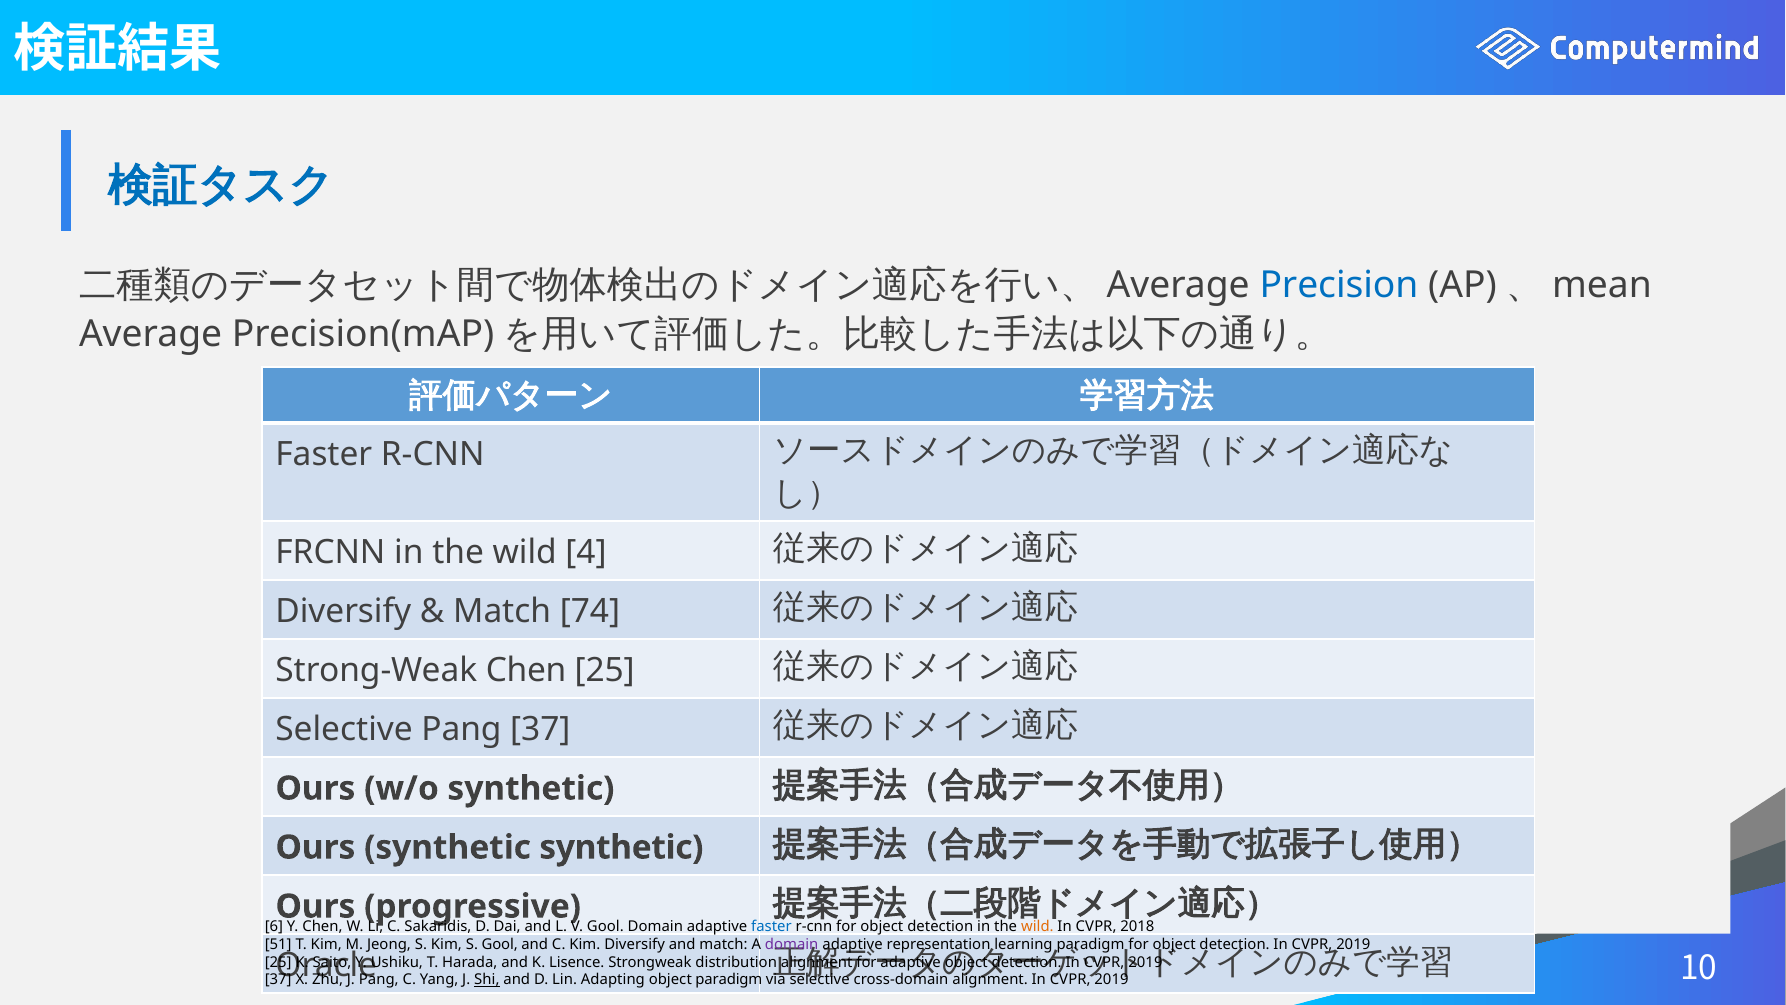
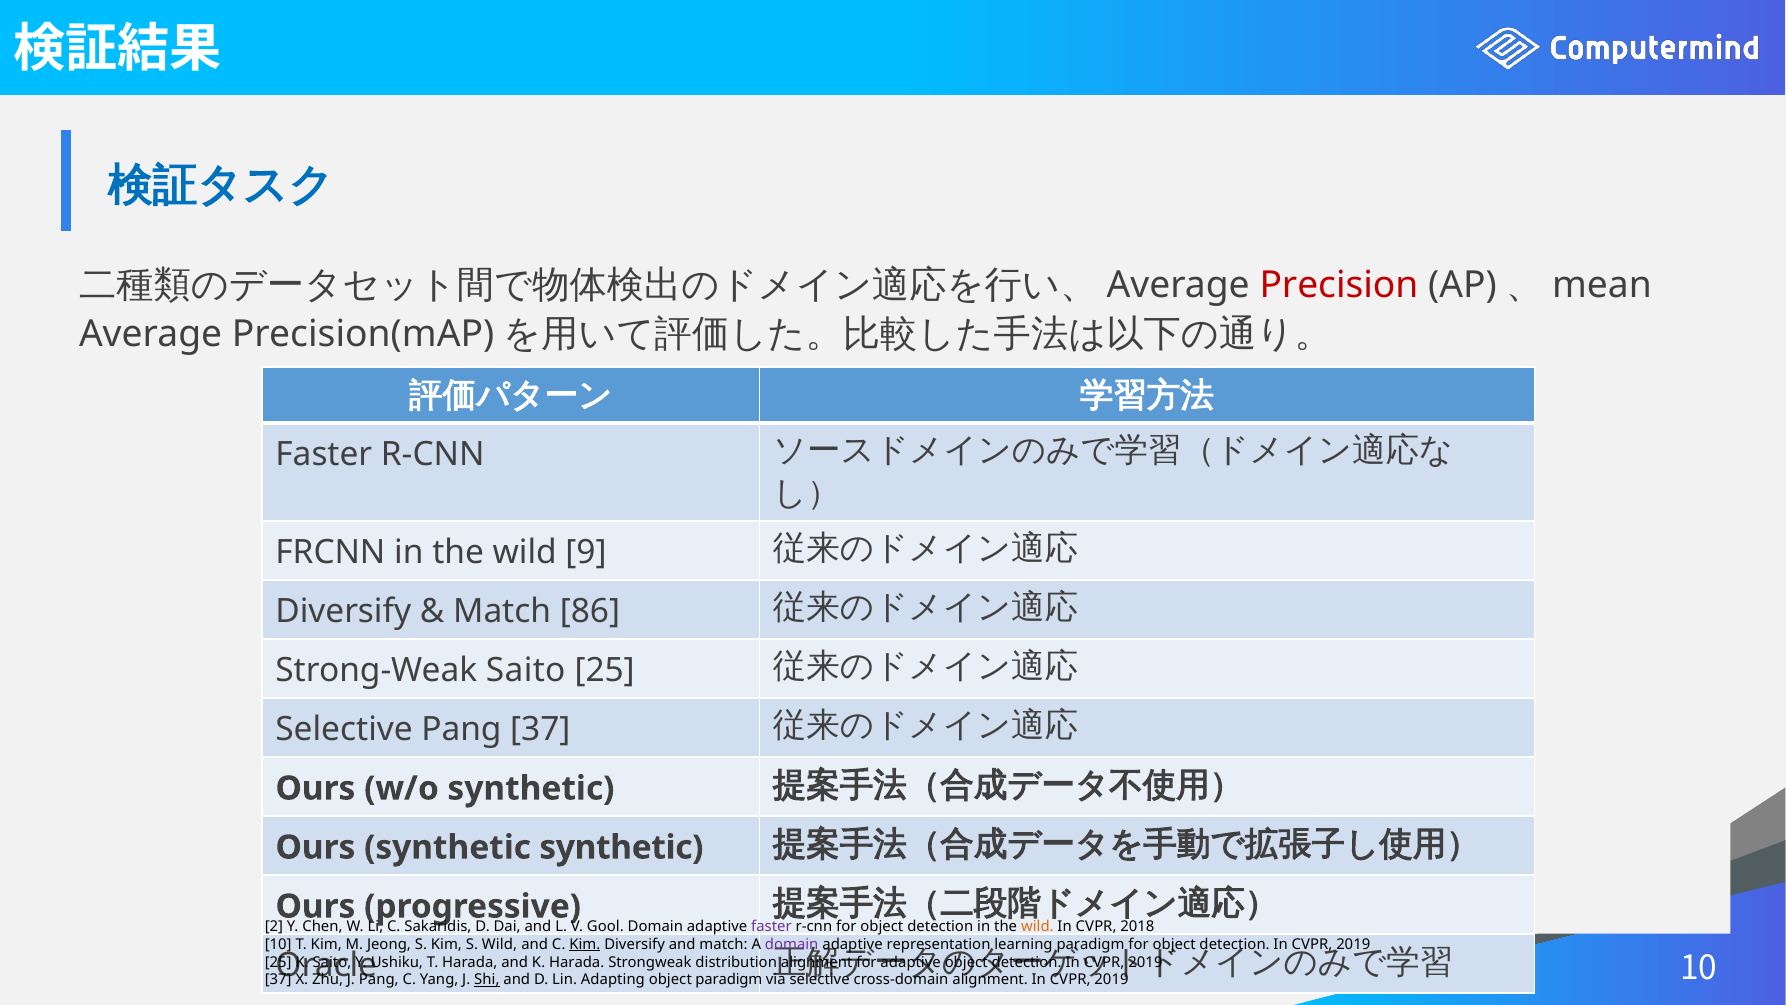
Precision colour: blue -> red (1339, 285)
4: 4 -> 9 (586, 552)
74: 74 -> 86 (590, 611)
Strong-Weak Chen: Chen -> Saito (526, 670)
6: 6 -> 2 (274, 926)
faster colour: blue -> purple (771, 926)
51: 51 -> 10 (278, 944)
S Gool: Gool -> Wild (500, 944)
Kim underline: none -> present (585, 944)
K Lisence: Lisence -> Harada (577, 962)
